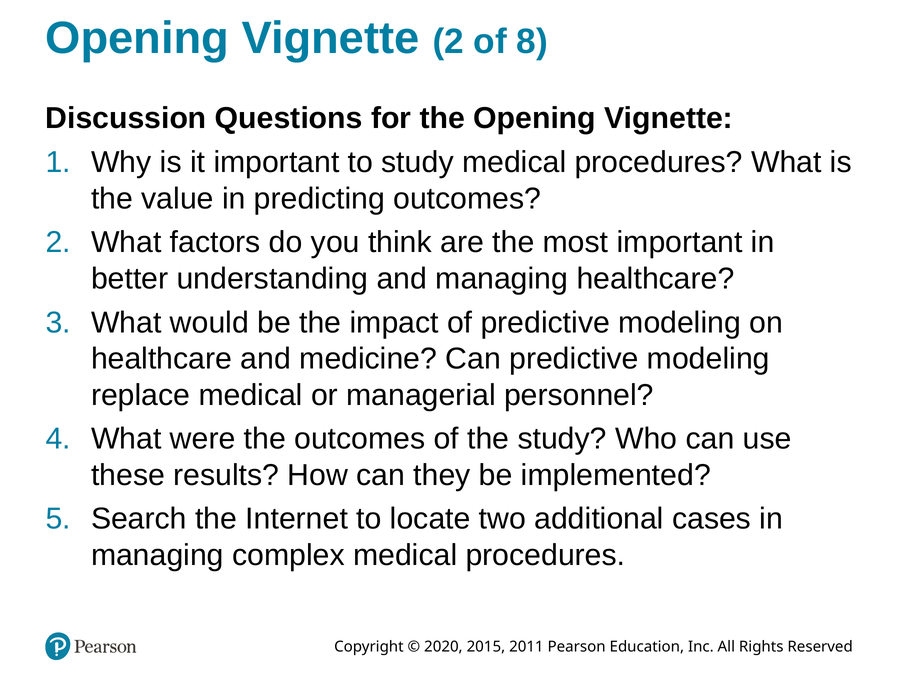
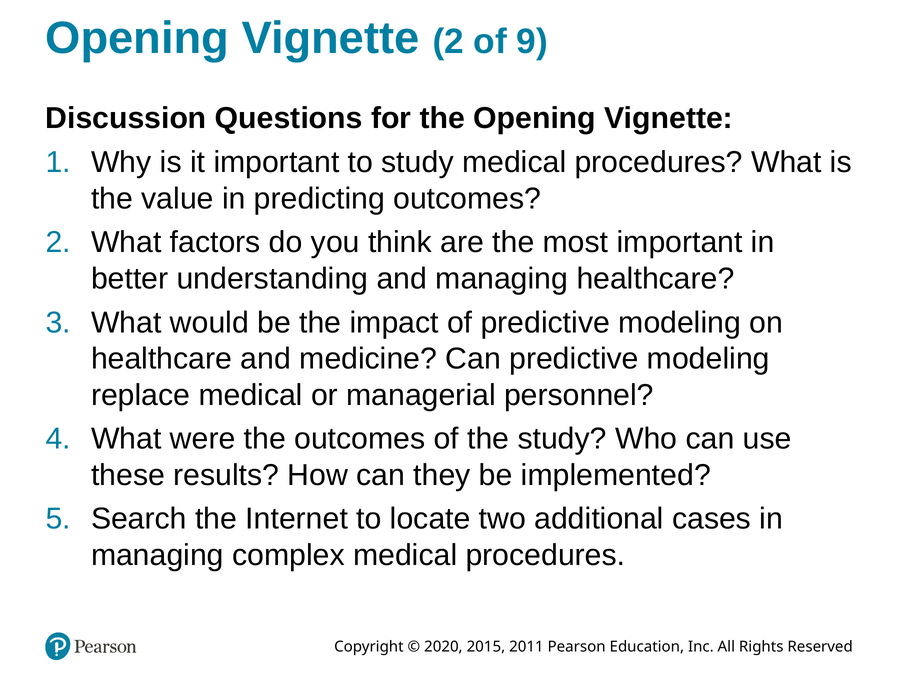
8: 8 -> 9 (532, 42)
